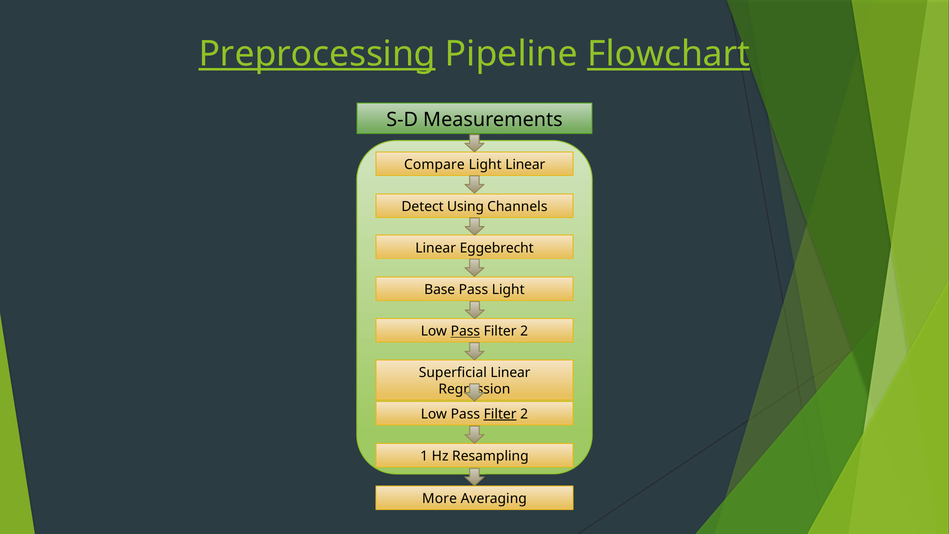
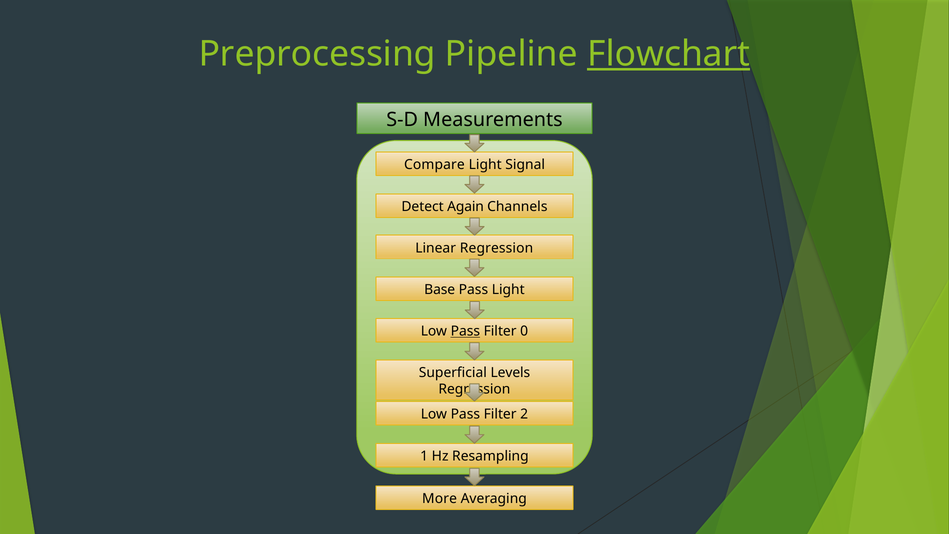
Preprocessing underline: present -> none (317, 54)
Linear: Linear -> Signal (525, 165)
Using: Using -> Again (466, 207)
Linear Eggebrecht: Eggebrecht -> Regression (497, 248)
2: 2 -> 0 (524, 331)
Superficial Linear: Linear -> Levels (510, 373)
Filter underline: present -> none (500, 414)
